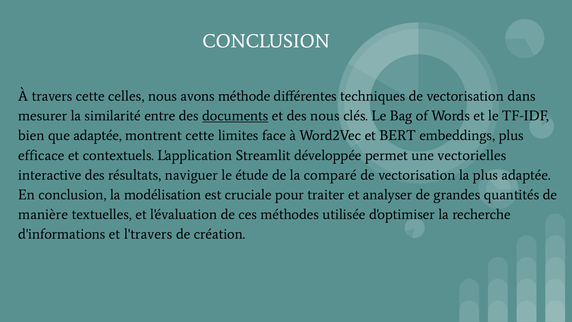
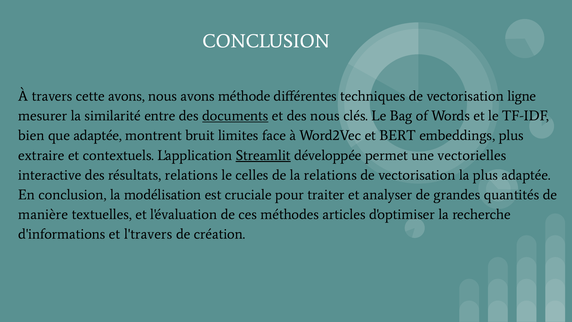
cette celles: celles -> avons (126, 96)
dans: dans -> ligne (522, 96)
montrent cette: cette -> bruit (200, 135)
efficace: efficace -> extraire (41, 155)
Streamlit underline: none -> present (263, 155)
résultats naviguer: naviguer -> relations (191, 175)
étude: étude -> celles (252, 175)
la comparé: comparé -> relations (330, 175)
utilisée: utilisée -> articles (344, 214)
